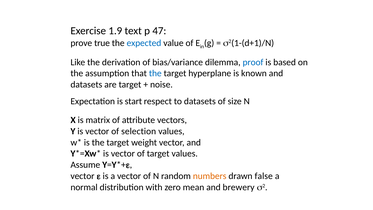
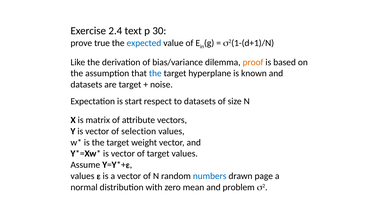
1.9: 1.9 -> 2.4 (115, 31)
47: 47 -> 30 (159, 31)
proof colour: blue -> orange (253, 62)
vector: vector -> values (82, 176)
numbers colour: orange -> blue (210, 176)
false: false -> page (264, 176)
brewery: brewery -> problem (239, 187)
